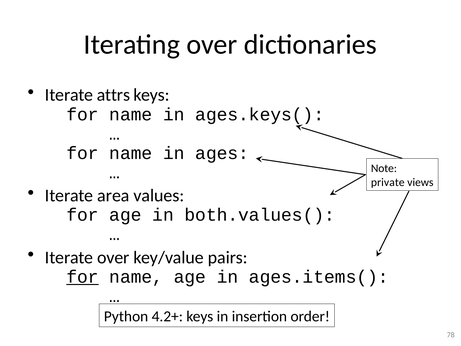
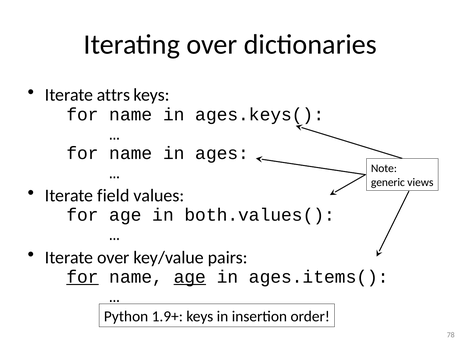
private: private -> generic (388, 182)
area: area -> field (113, 196)
age underline: none -> present (190, 277)
4.2+: 4.2+ -> 1.9+ (167, 316)
